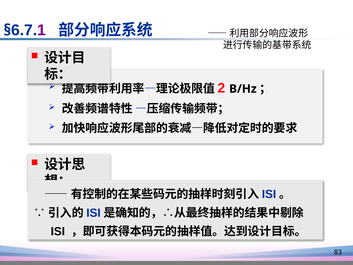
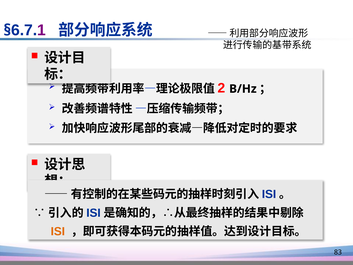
ISI colour: black -> orange (58, 231)
